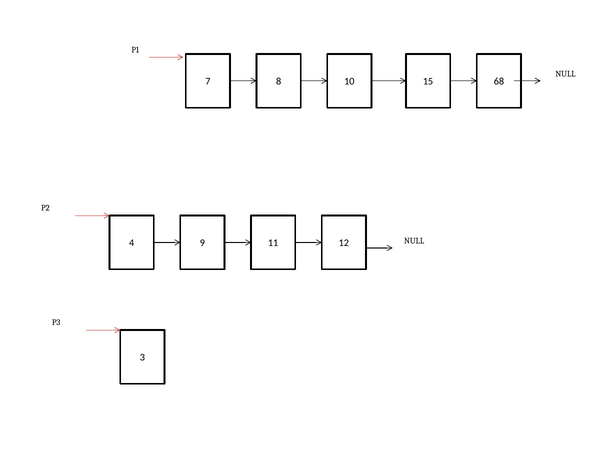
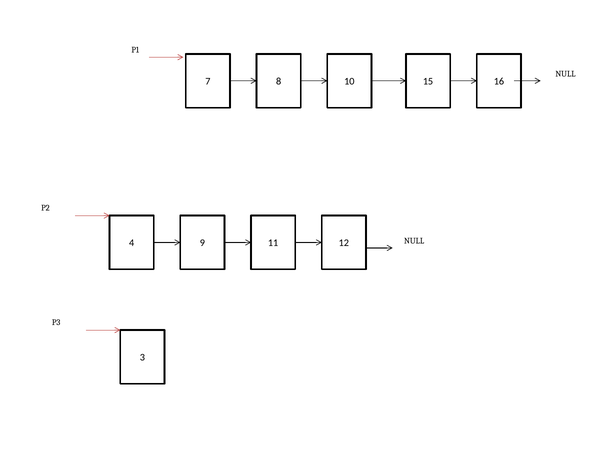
68: 68 -> 16 (499, 82)
